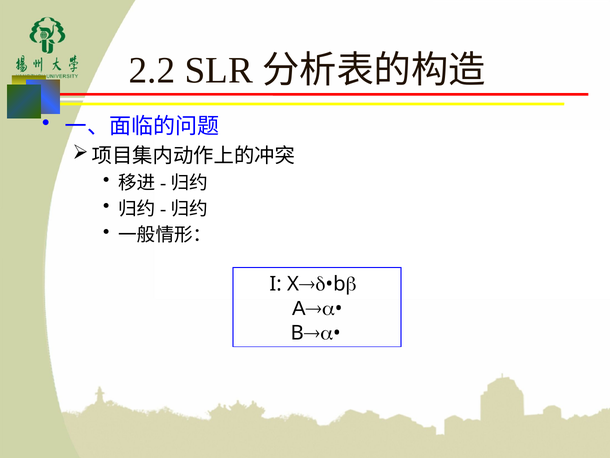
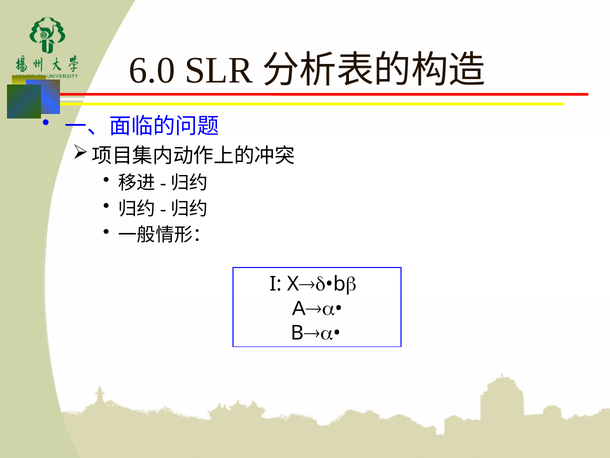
2.2: 2.2 -> 6.0 (152, 70)
